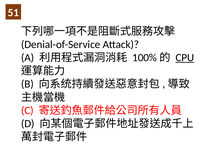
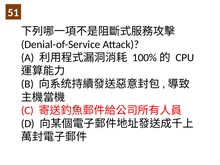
CPU underline: present -> none (185, 58)
